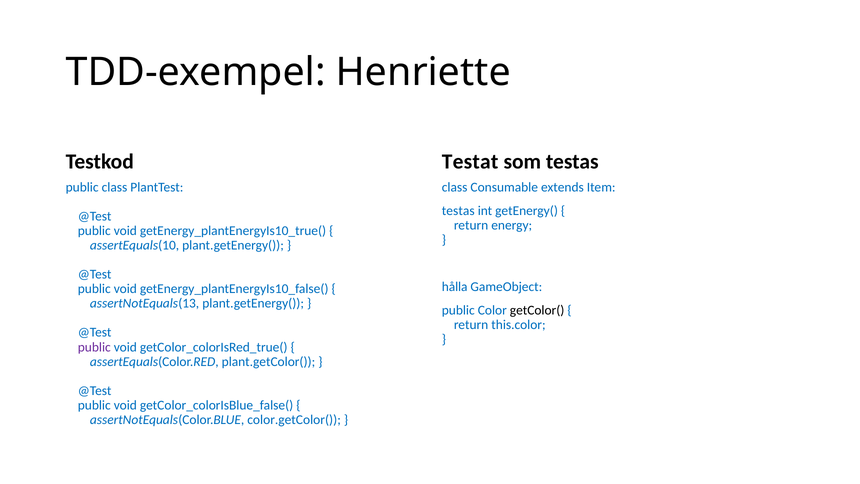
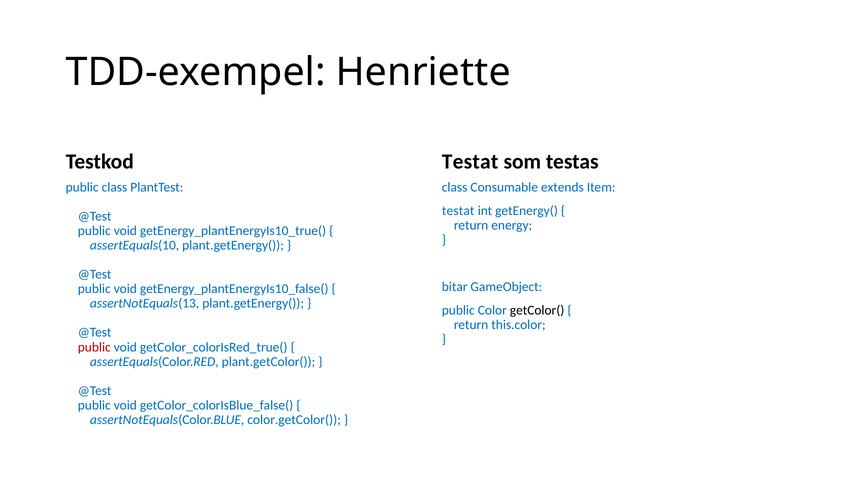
testas: testas -> testat (458, 211)
hålla: hålla -> bitar (455, 287)
public colour: purple -> red (94, 347)
